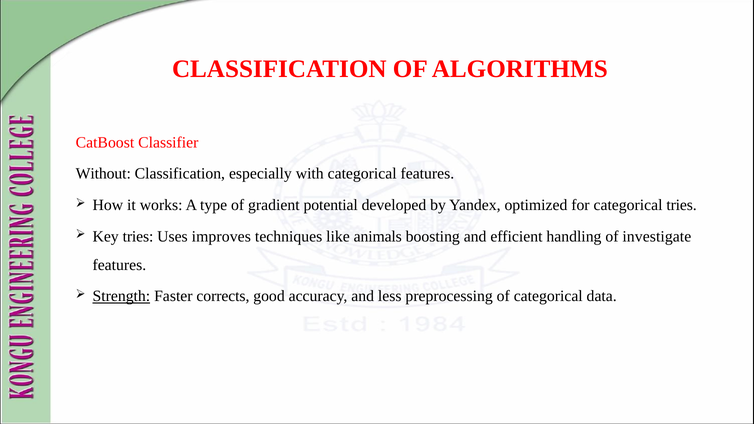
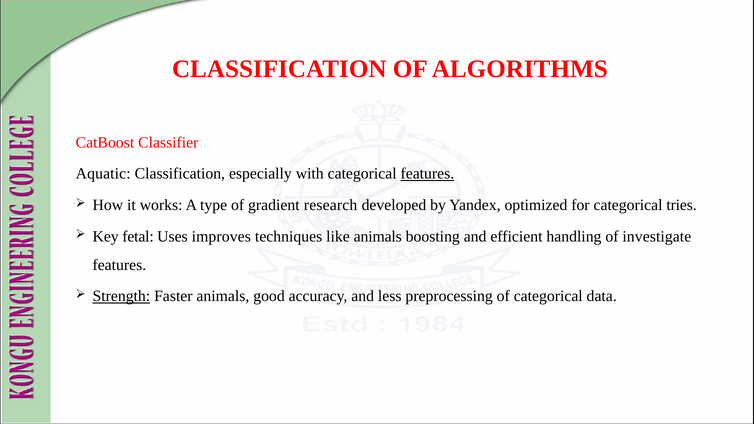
Without: Without -> Aquatic (103, 174)
features underline: none -> present (427, 174)
potential: potential -> research (331, 205)
Key tries: tries -> fetal (138, 237)
Faster corrects: corrects -> animals (223, 296)
